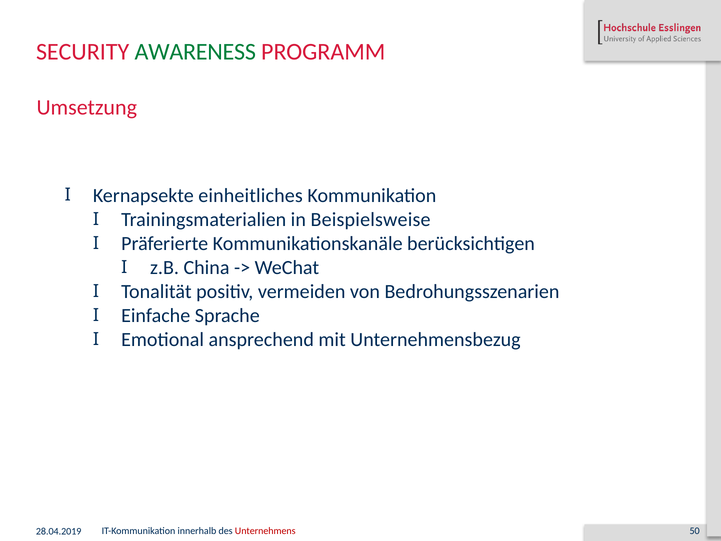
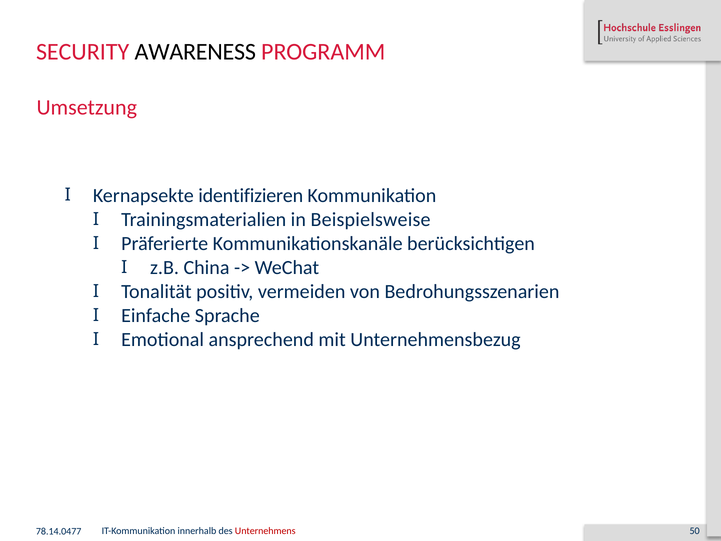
AWARENESS colour: green -> black (195, 52)
einheitliches: einheitliches -> identifizieren (251, 195)
28.04.2019: 28.04.2019 -> 78.14.0477 (59, 531)
